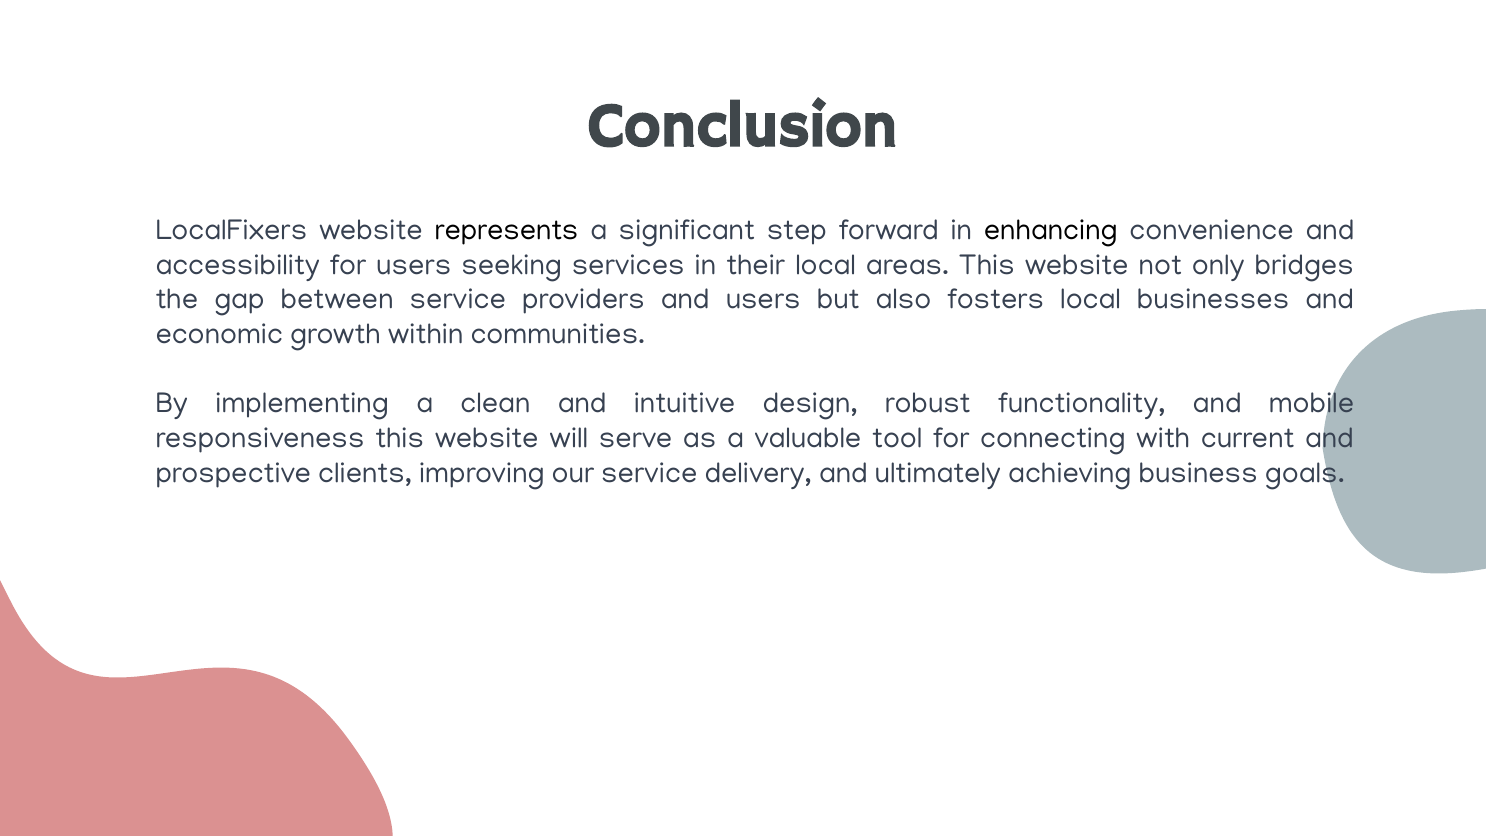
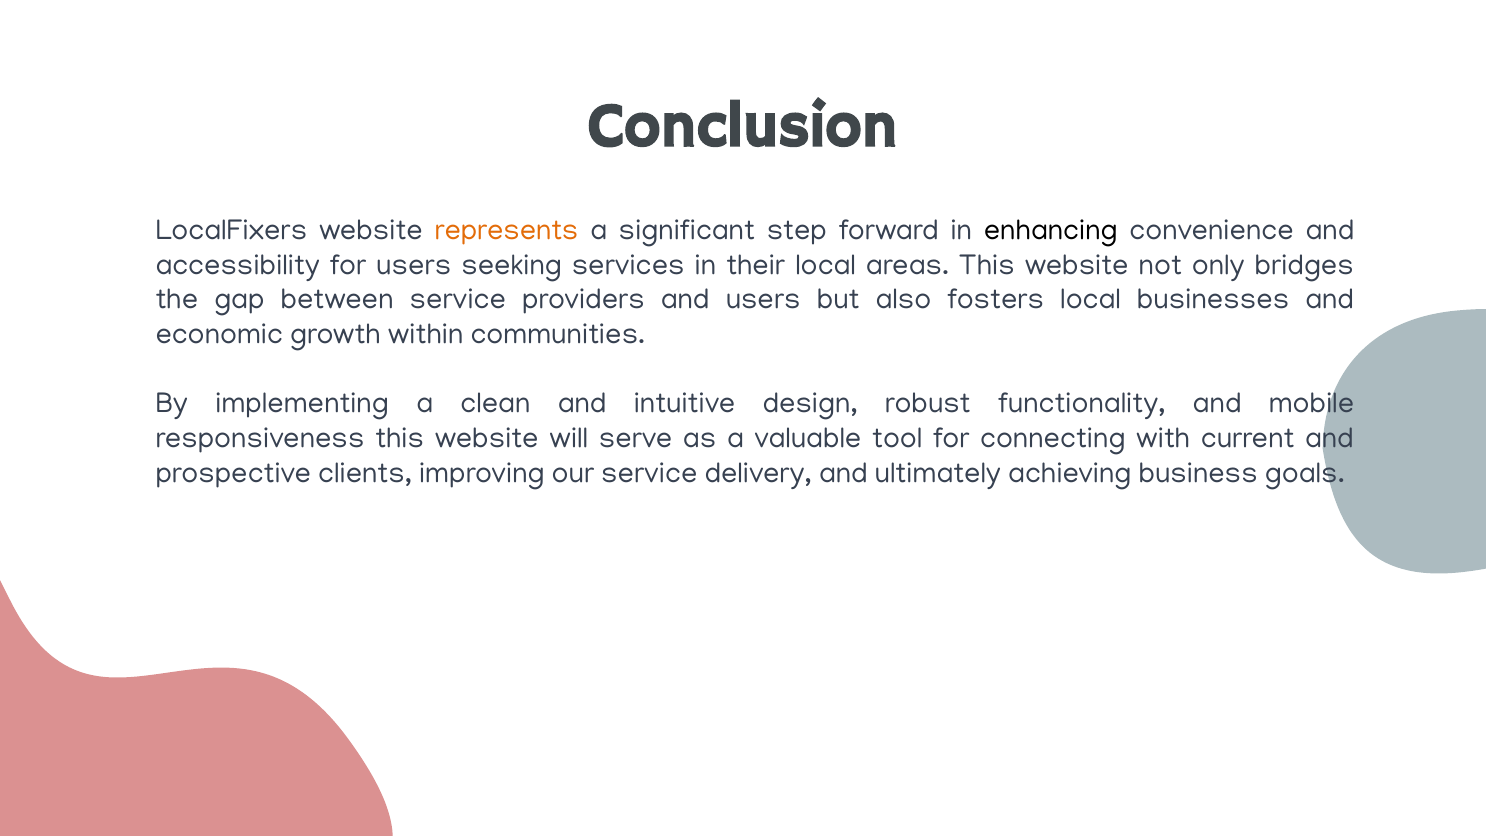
represents colour: black -> orange (507, 230)
